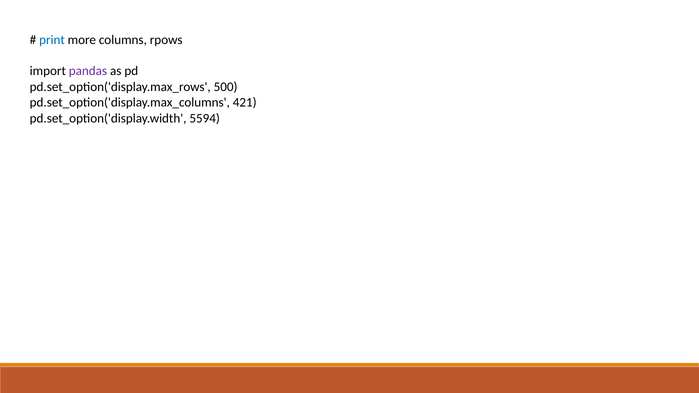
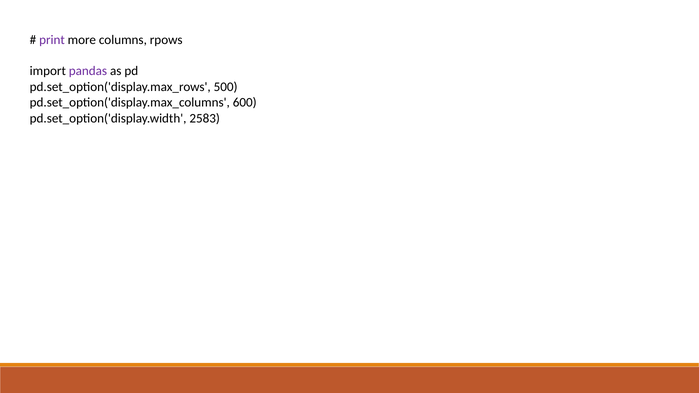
print colour: blue -> purple (52, 40)
421: 421 -> 600 (245, 103)
5594: 5594 -> 2583 (205, 118)
